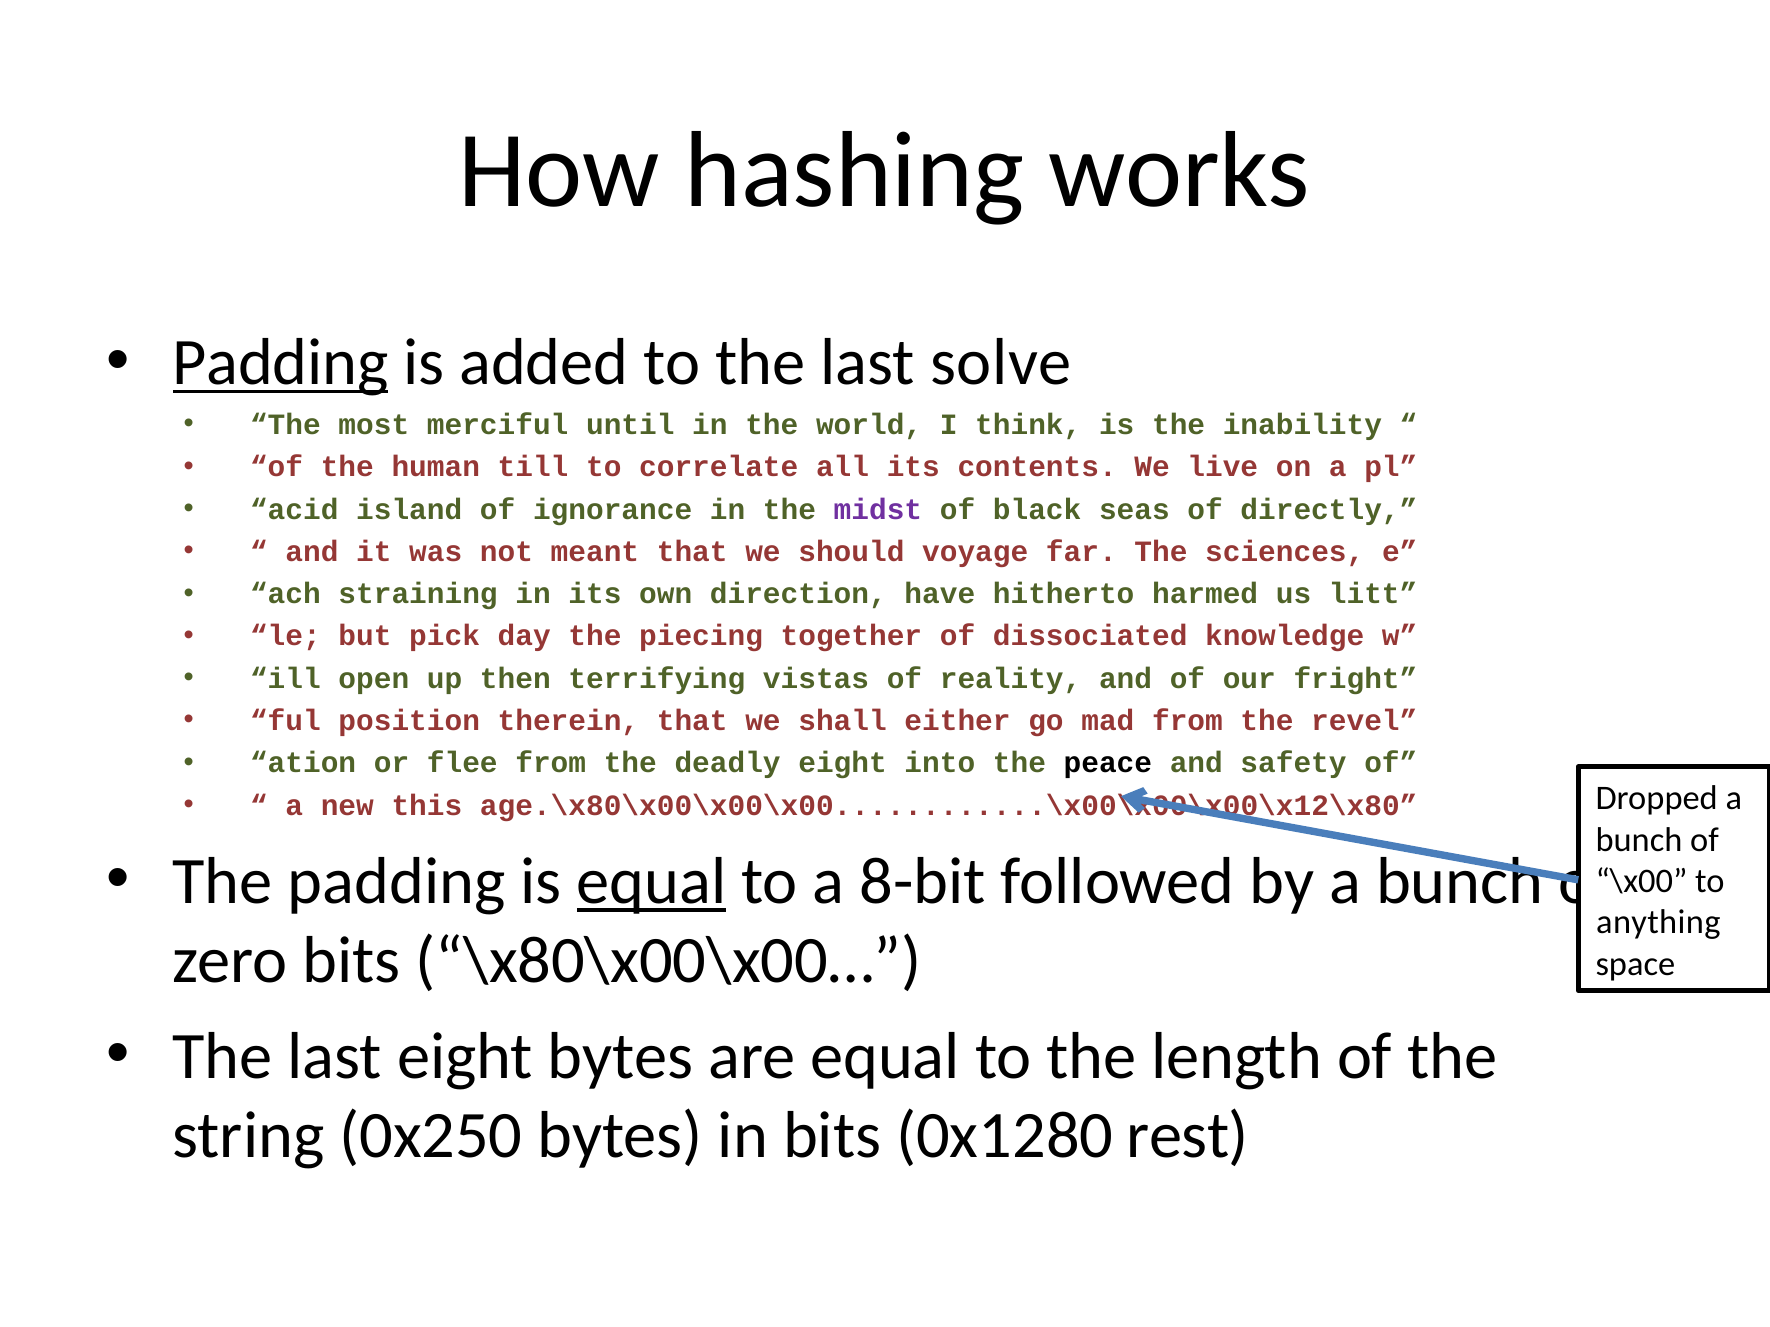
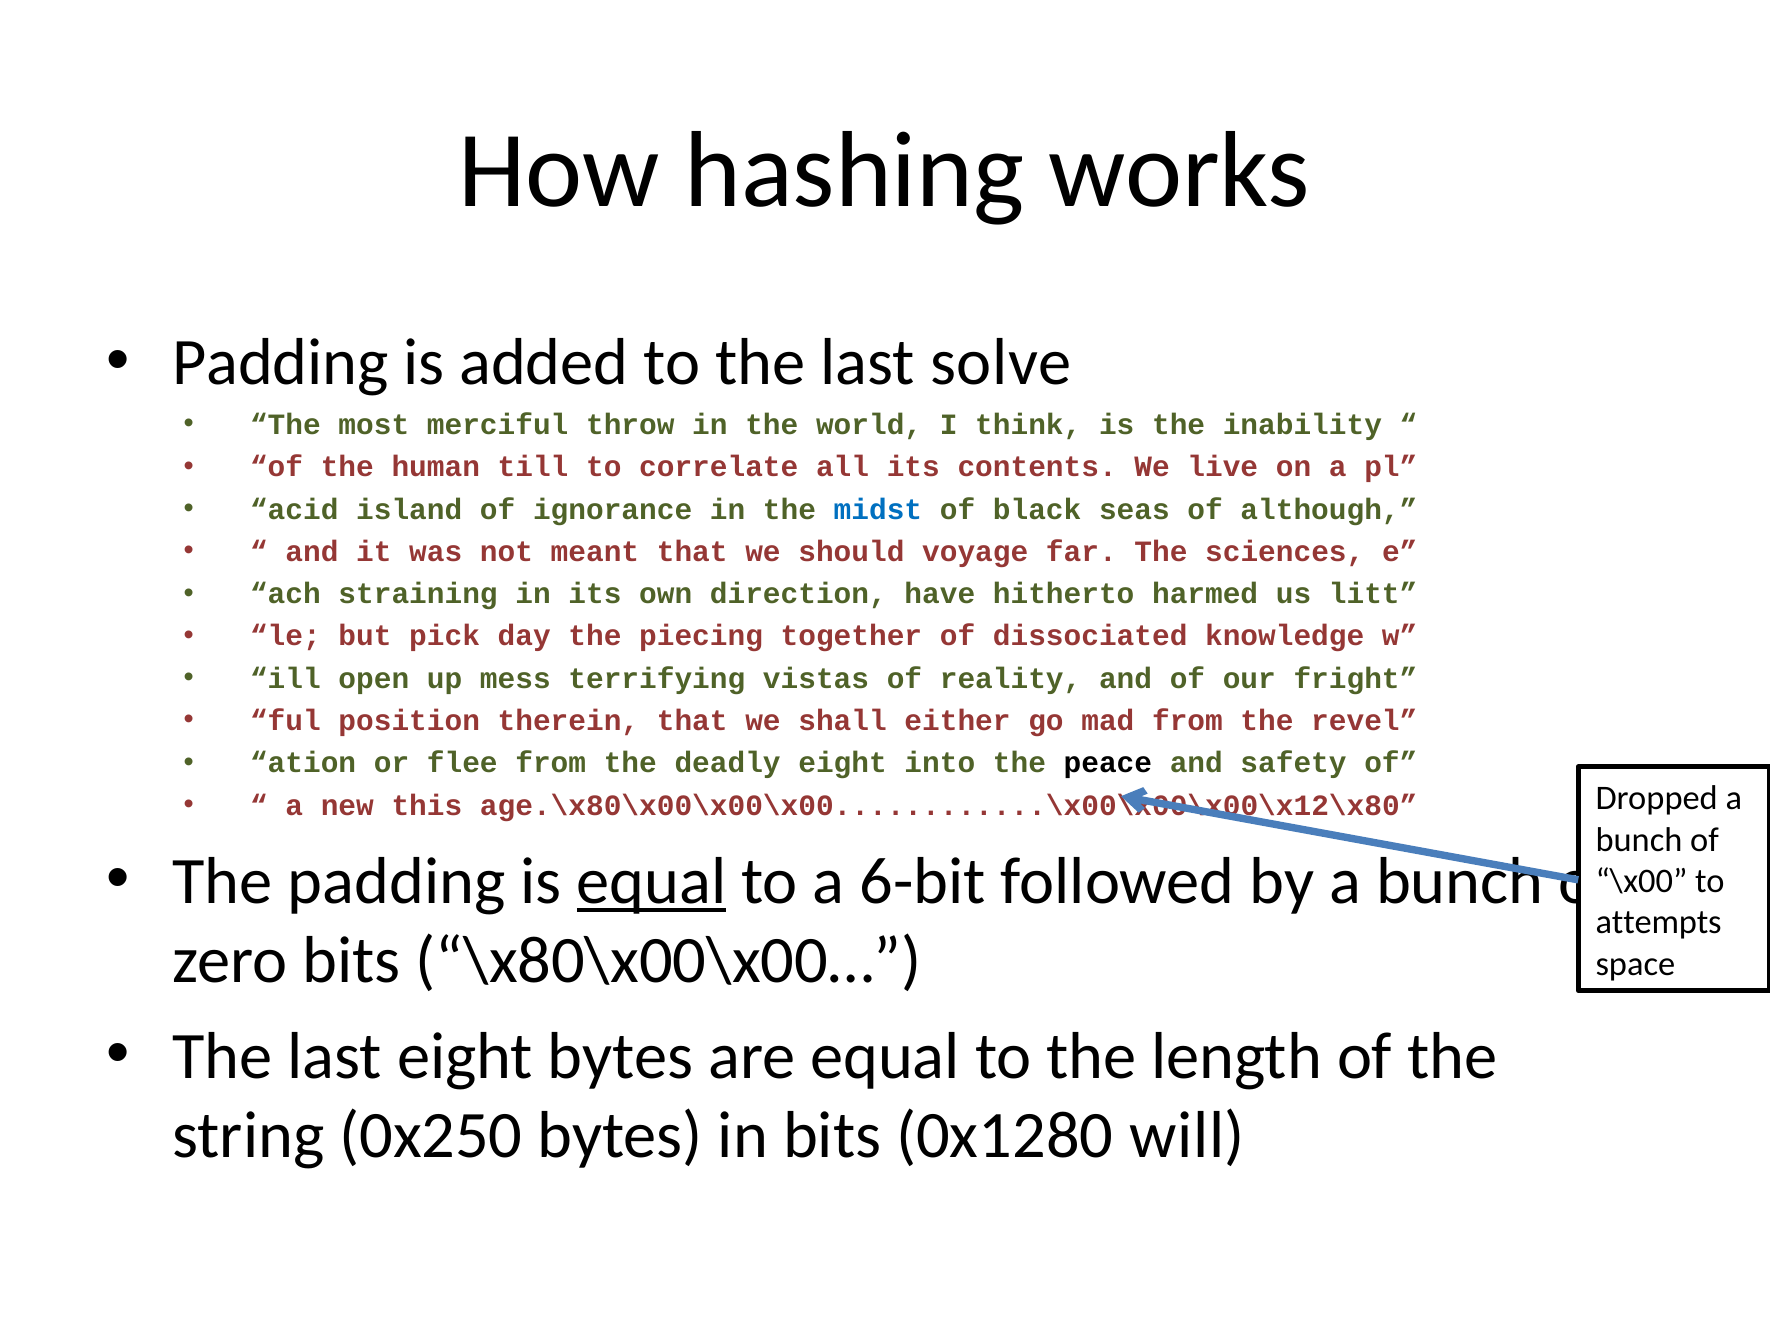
Padding underline: present -> none (281, 363)
until: until -> throw (630, 425)
midst colour: purple -> blue (878, 510)
directly: directly -> although (1329, 510)
then: then -> mess (515, 679)
8-bit: 8-bit -> 6-bit (923, 882)
anything: anything -> attempts (1659, 923)
rest: rest -> will (1187, 1136)
